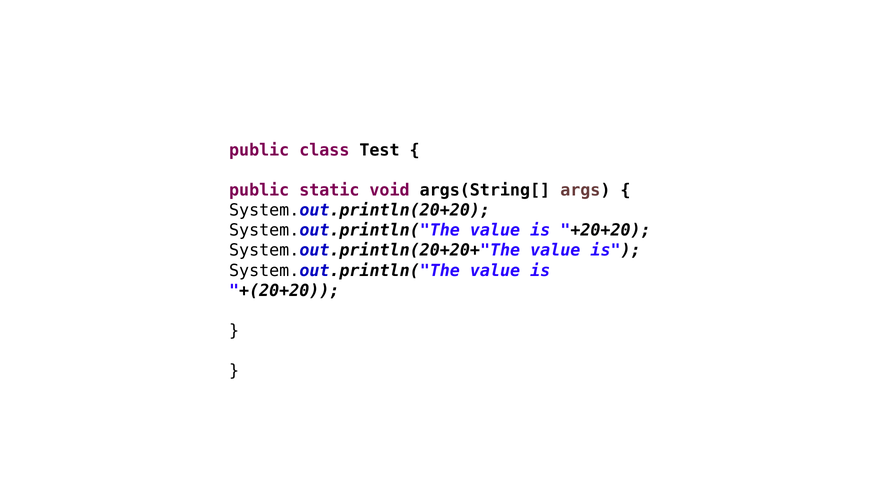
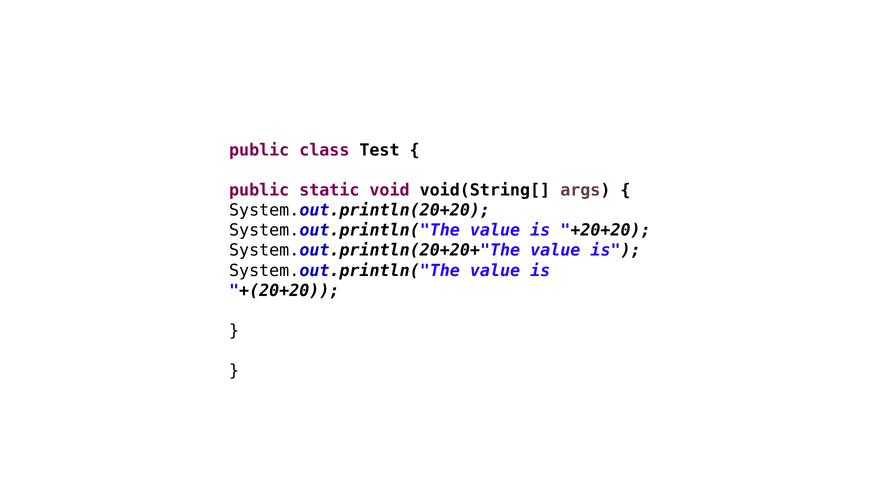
args(String[: args(String[ -> void(String[ (485, 190)
